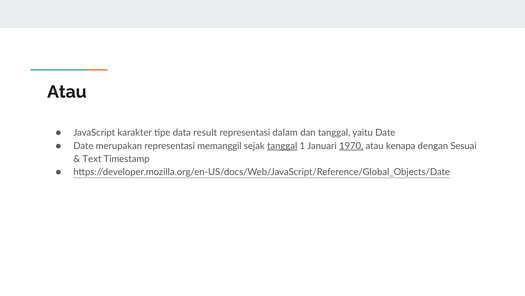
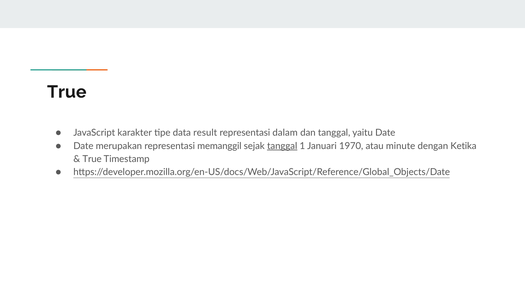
Atau: Atau -> True (67, 92)
1970 underline: present -> none (351, 146)
kenapa: kenapa -> minute (401, 146)
Sesuai: Sesuai -> Ketika (463, 146)
Text: Text -> True (92, 159)
